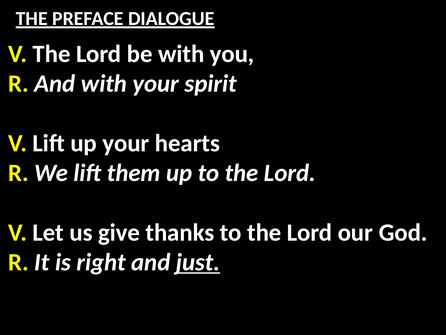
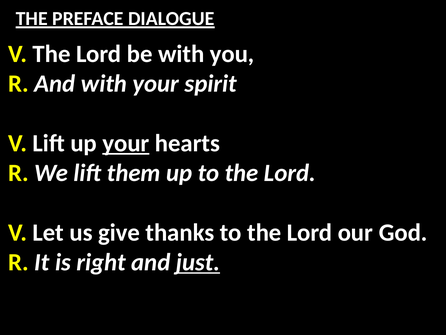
your underline: none -> present (126, 143)
